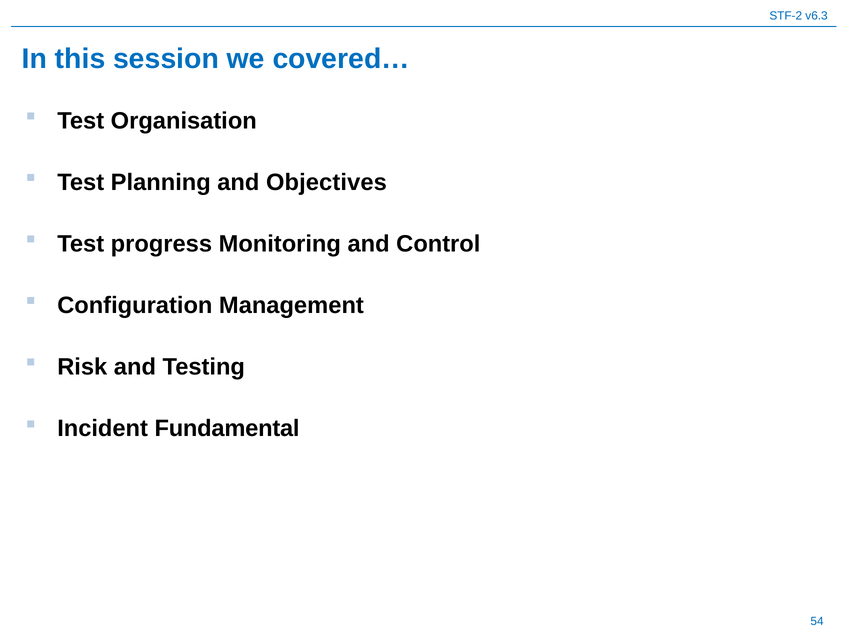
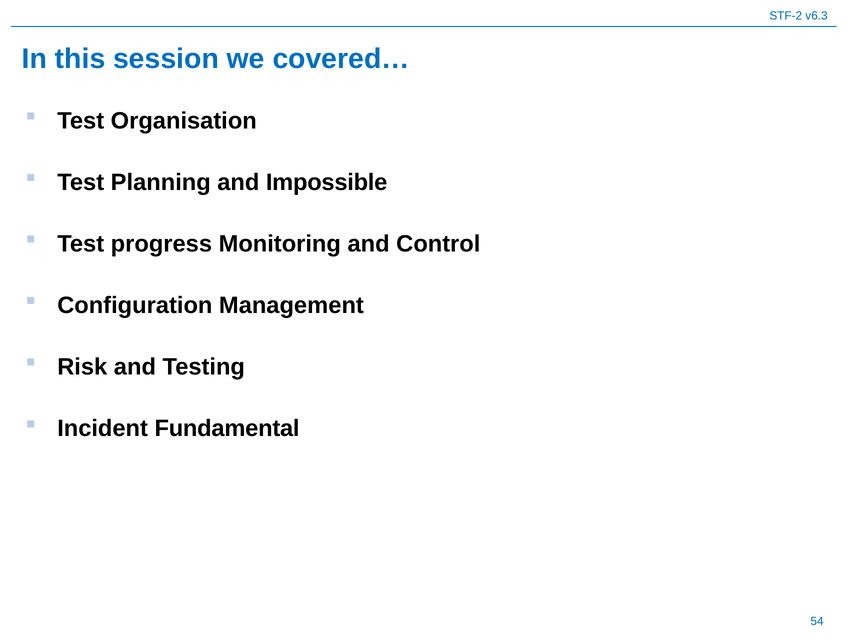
Objectives: Objectives -> Impossible (327, 182)
